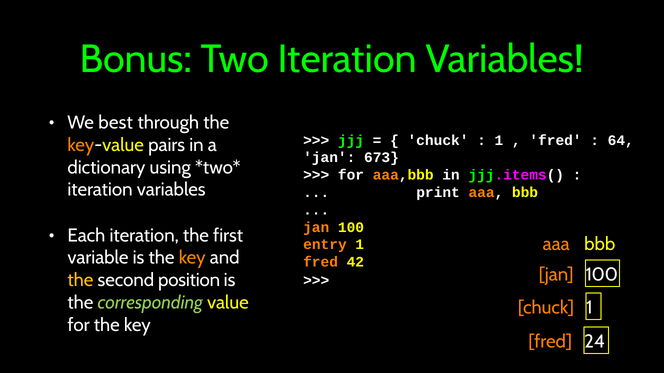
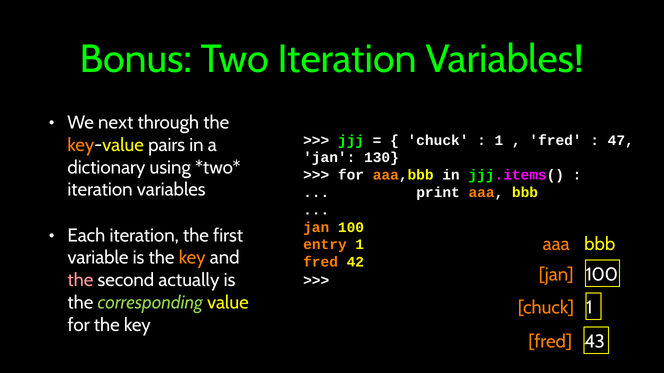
best: best -> next (116, 123)
64: 64 -> 47 (621, 140)
673: 673 -> 130 (381, 158)
the colour: yellow -> pink (80, 281)
position: position -> actually (189, 281)
24: 24 -> 43 (594, 342)
